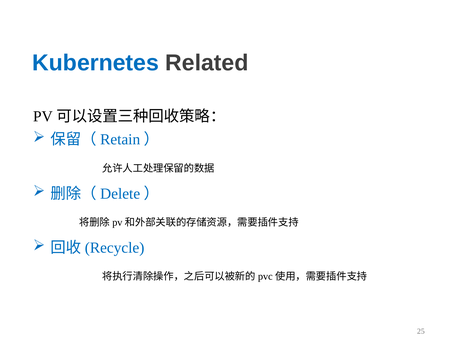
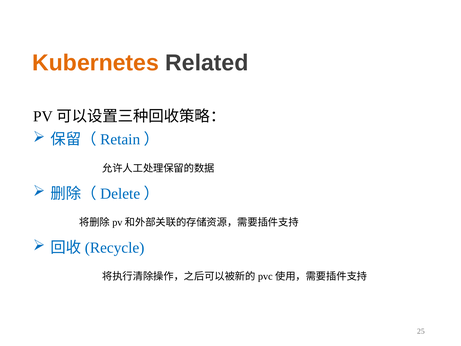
Kubernetes colour: blue -> orange (96, 63)
